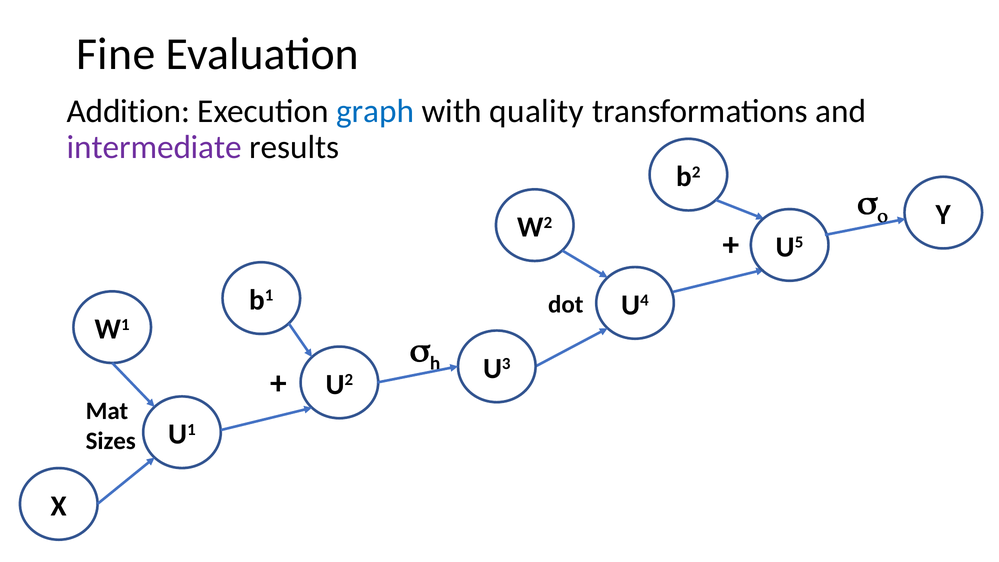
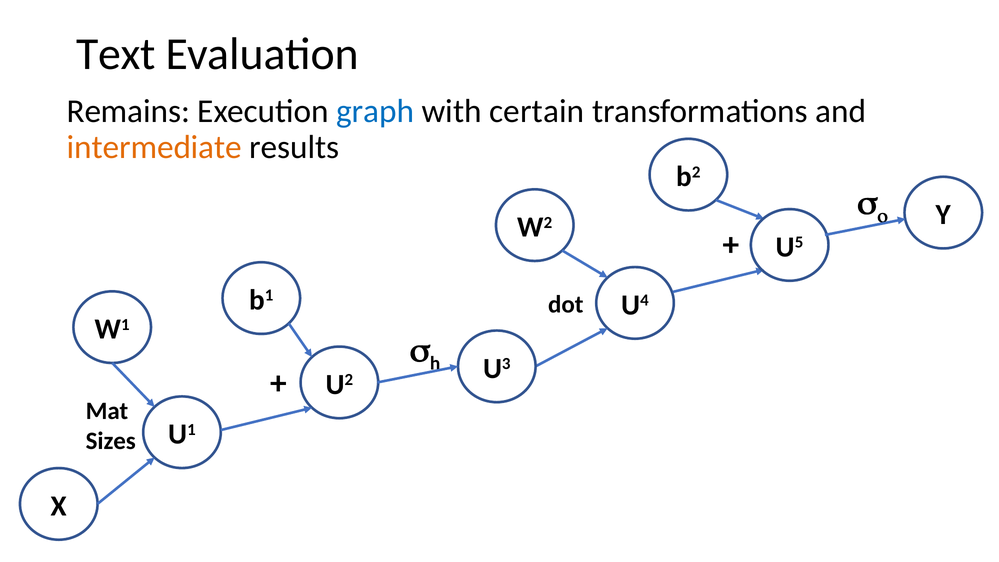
Fine: Fine -> Text (116, 54)
Addition: Addition -> Remains (128, 111)
quality: quality -> certain (537, 111)
intermediate colour: purple -> orange (154, 147)
